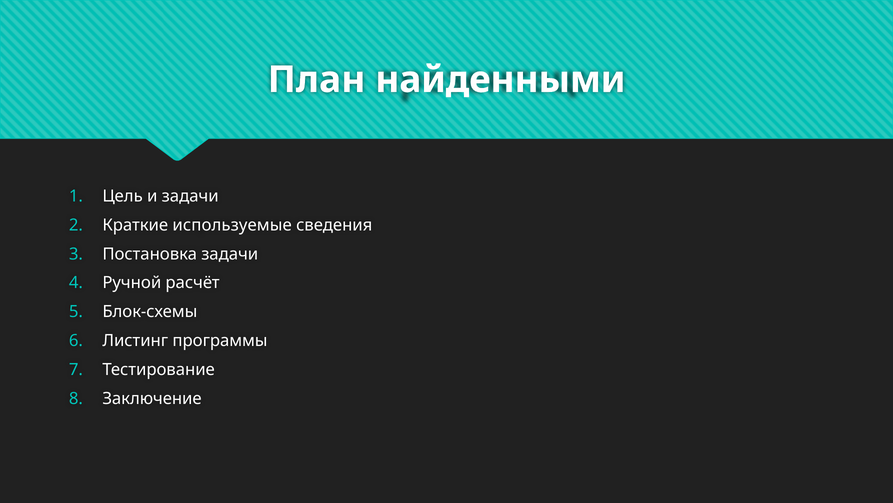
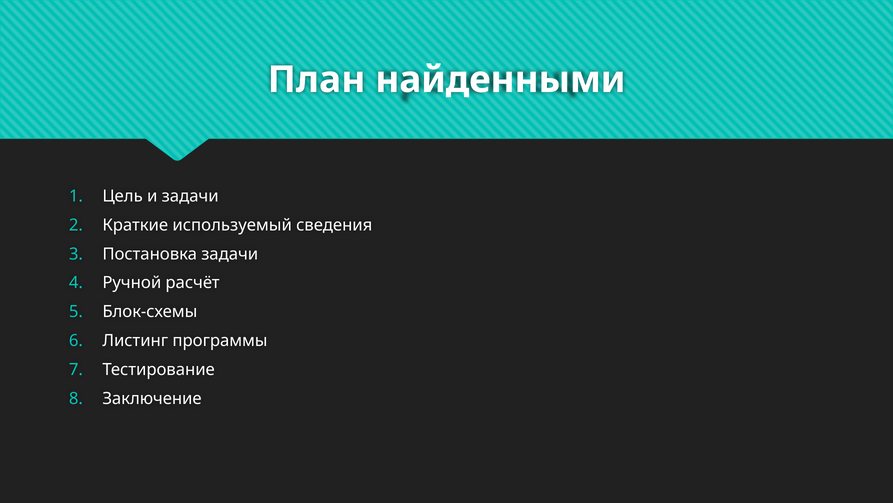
используемые: используемые -> используемый (232, 225)
